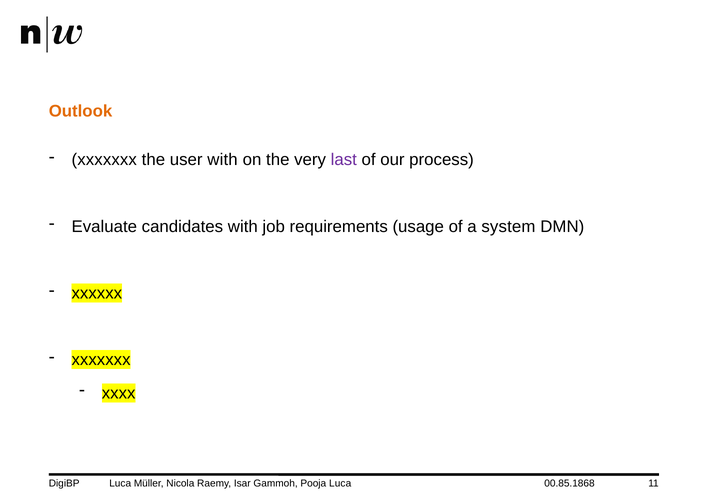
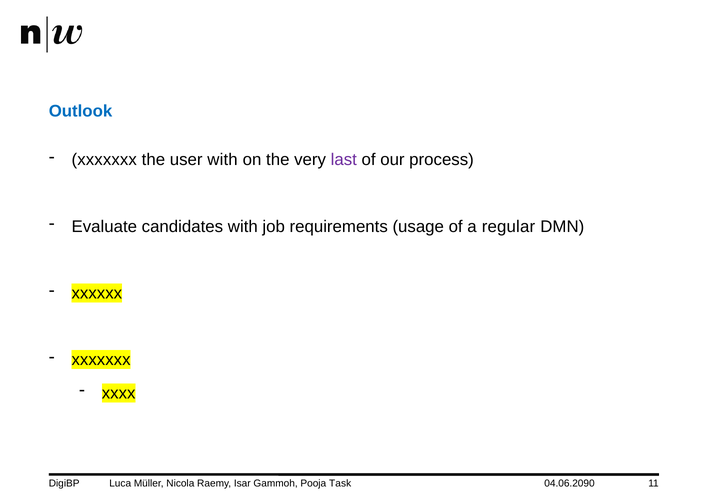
Outlook colour: orange -> blue (81, 111)
system: system -> regular (508, 226)
Pooja Luca: Luca -> Task (340, 483)
00.85.1868: 00.85.1868 -> 04.06.2090 (569, 483)
